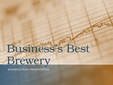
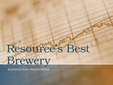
Business’s: Business’s -> Resource’s (35, 49)
